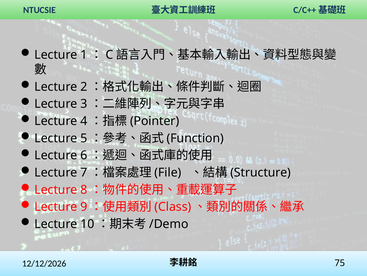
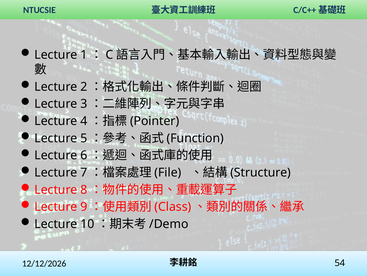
75: 75 -> 54 (340, 262)
